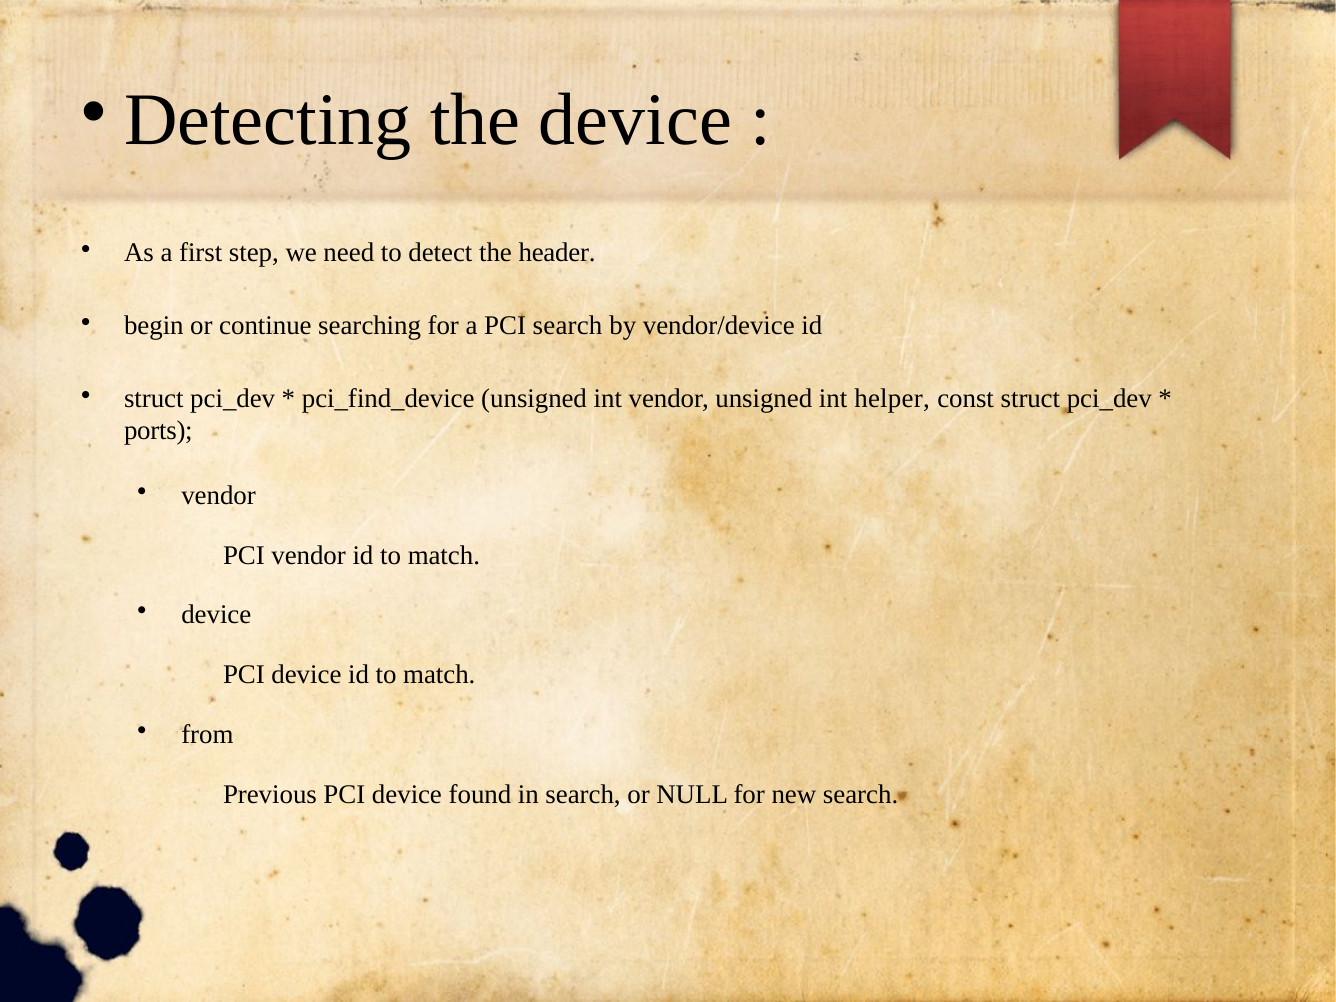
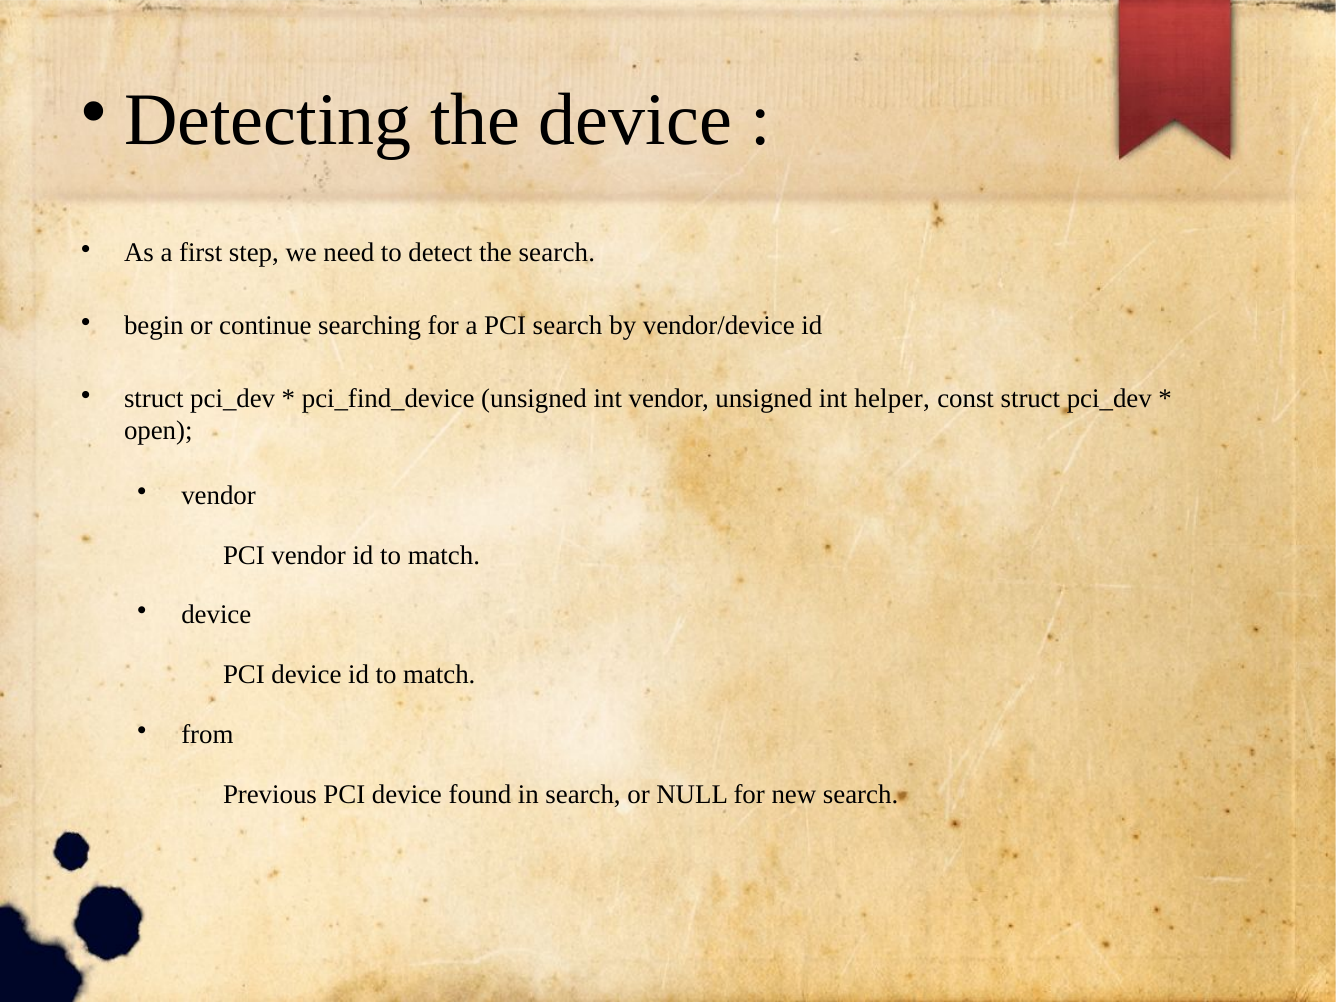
the header: header -> search (557, 252)
ports: ports -> open (158, 431)
